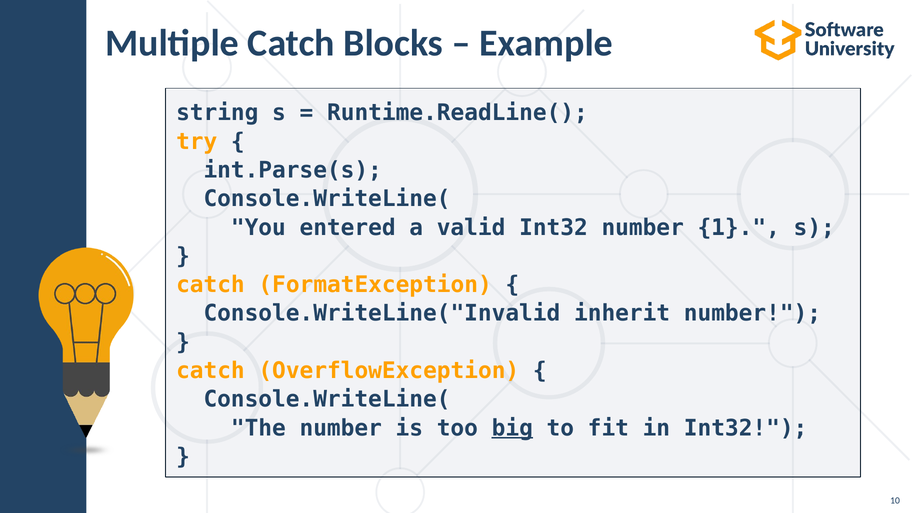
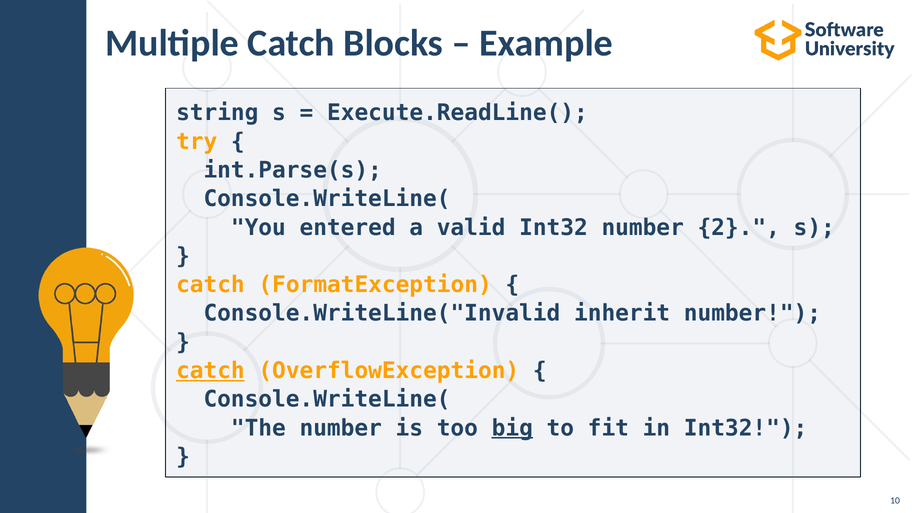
Runtime.ReadLine(: Runtime.ReadLine( -> Execute.ReadLine( (457, 113)
1: 1 -> 2 (739, 228)
catch underline: none -> present (210, 371)
